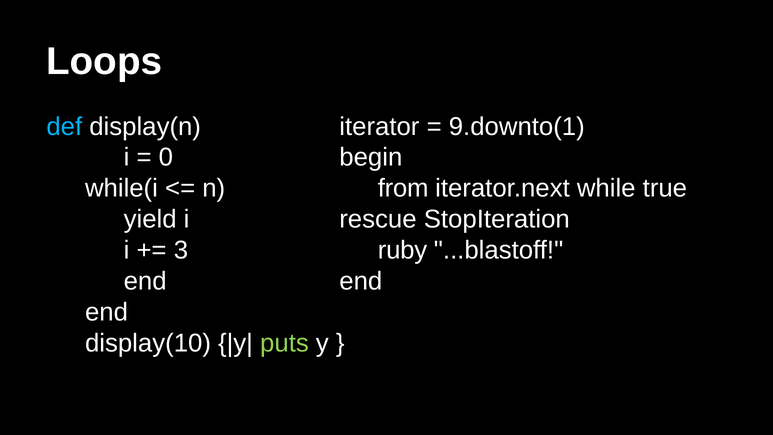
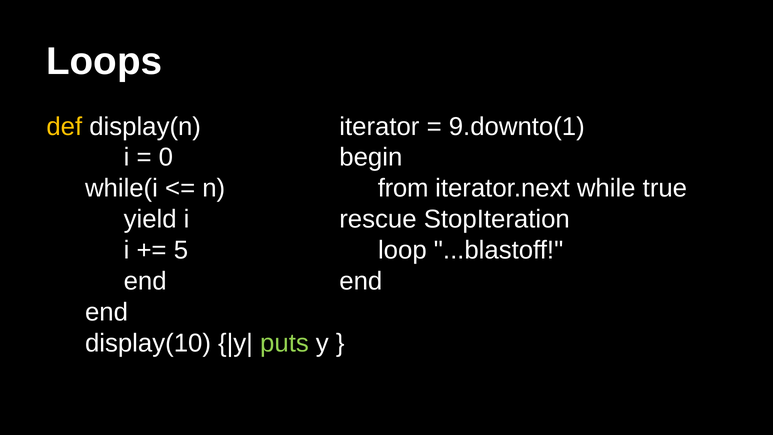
def colour: light blue -> yellow (64, 126)
3: 3 -> 5 (181, 250)
ruby: ruby -> loop (402, 250)
